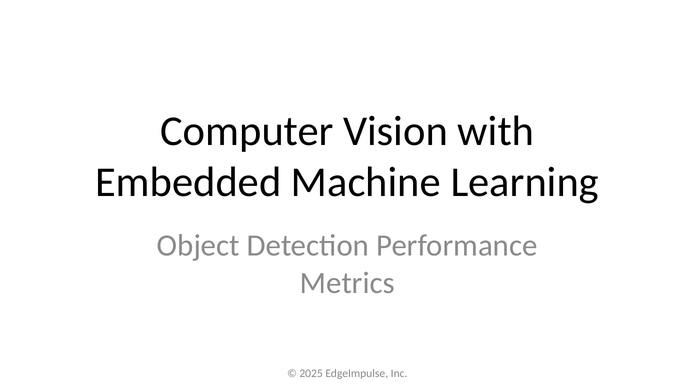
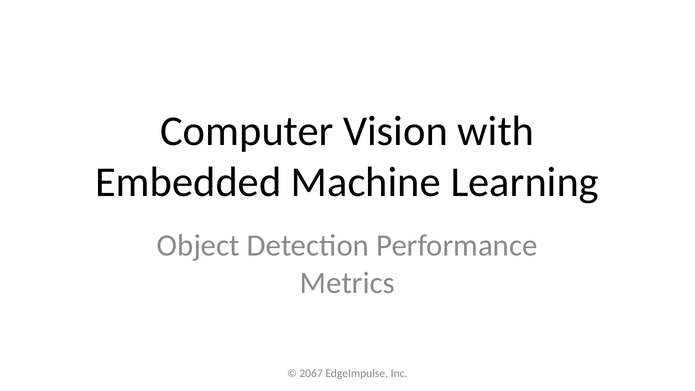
2025: 2025 -> 2067 (311, 373)
